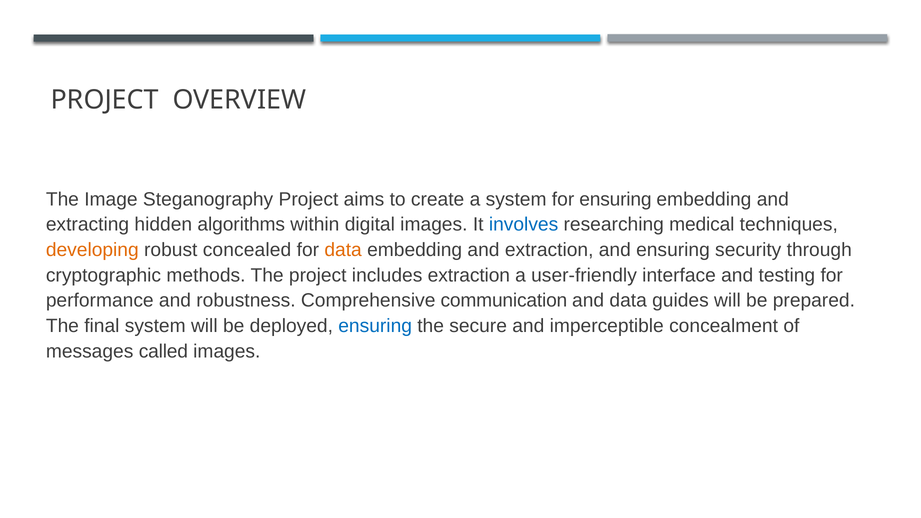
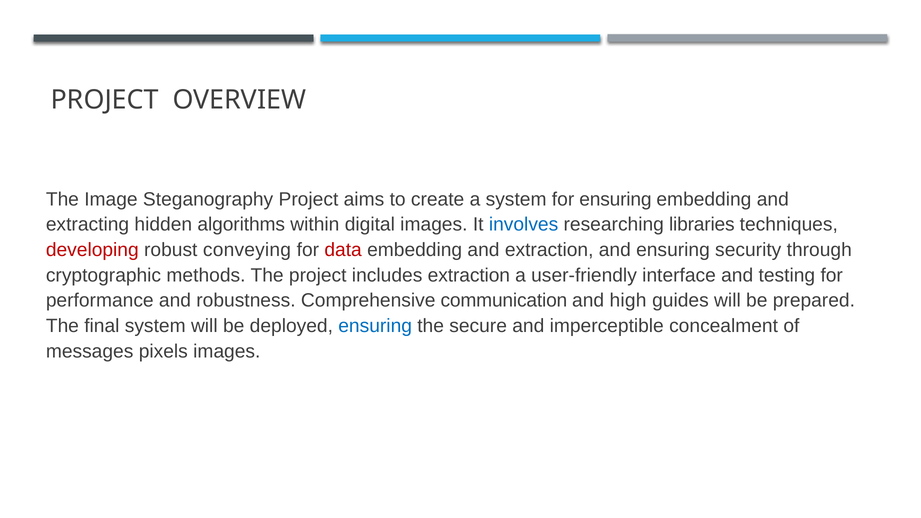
medical: medical -> libraries (702, 225)
developing colour: orange -> red (92, 250)
concealed: concealed -> conveying (247, 250)
data colour: orange -> red (343, 250)
and data: data -> high (628, 301)
called: called -> pixels (163, 351)
